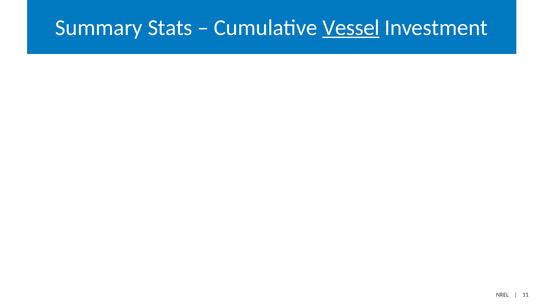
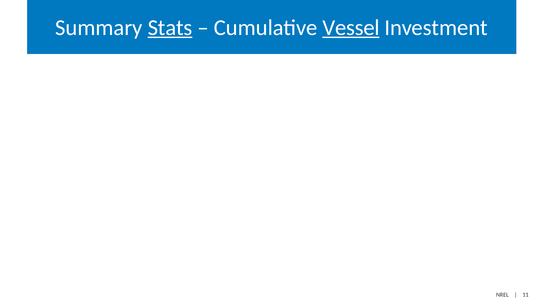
Stats underline: none -> present (170, 28)
